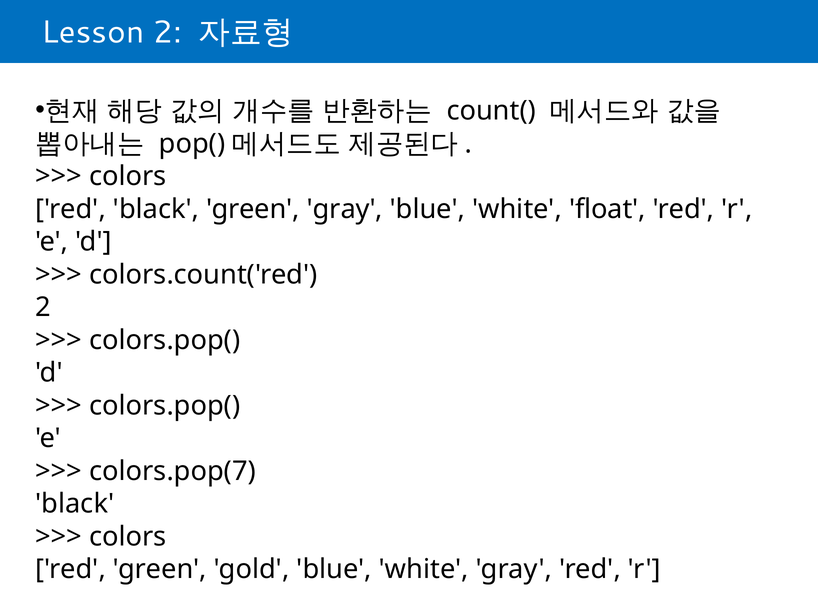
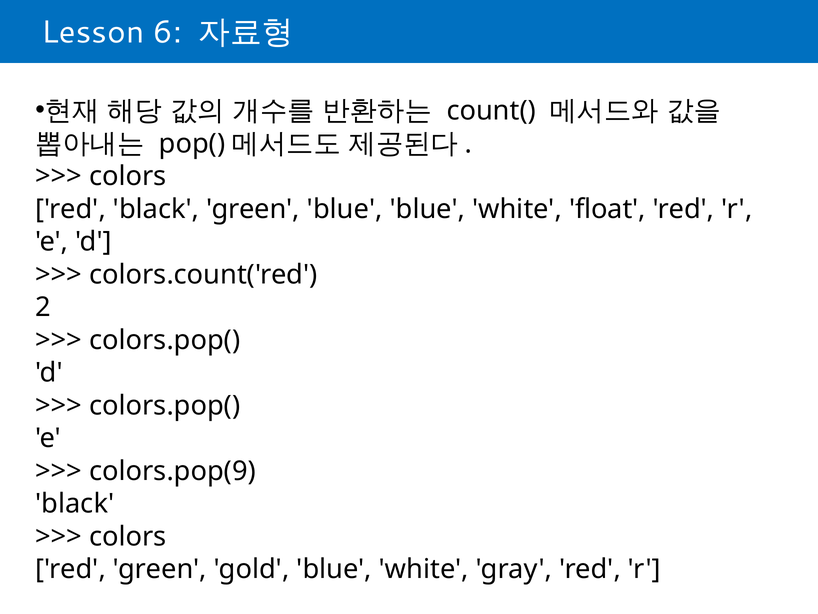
Lesson 2: 2 -> 6 (167, 32)
green gray: gray -> blue (345, 209)
colors.pop(7: colors.pop(7 -> colors.pop(9 (172, 471)
